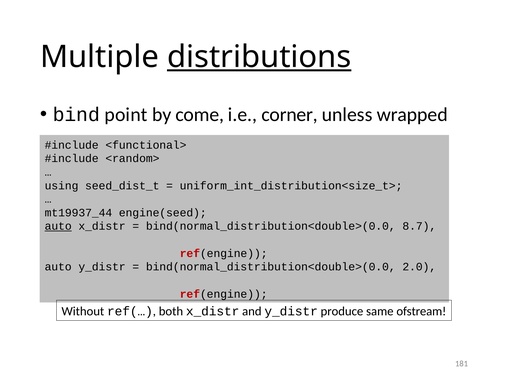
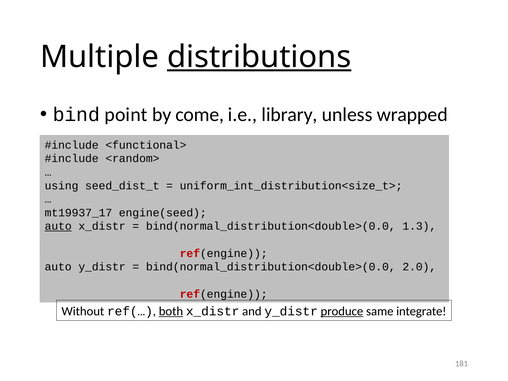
corner: corner -> library (290, 115)
mt19937_44: mt19937_44 -> mt19937_17 (78, 213)
8.7: 8.7 -> 1.3 (419, 226)
both underline: none -> present (171, 311)
produce underline: none -> present (342, 311)
ofstream: ofstream -> integrate (421, 311)
